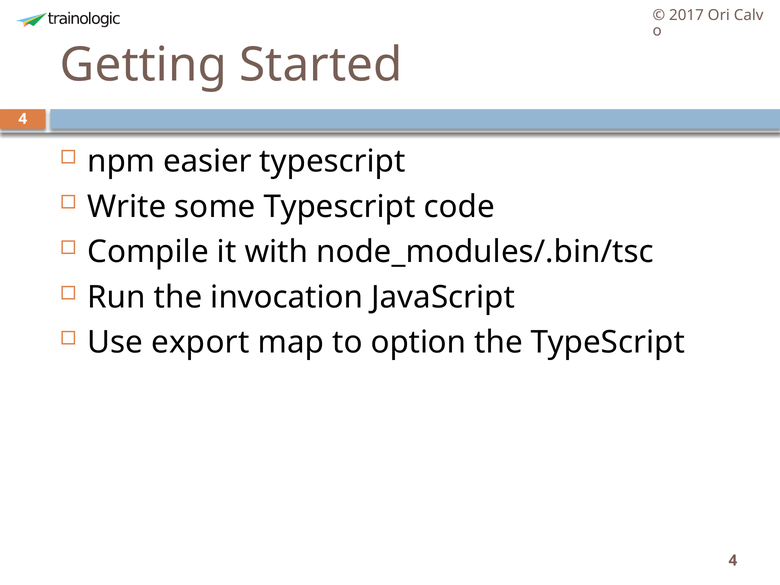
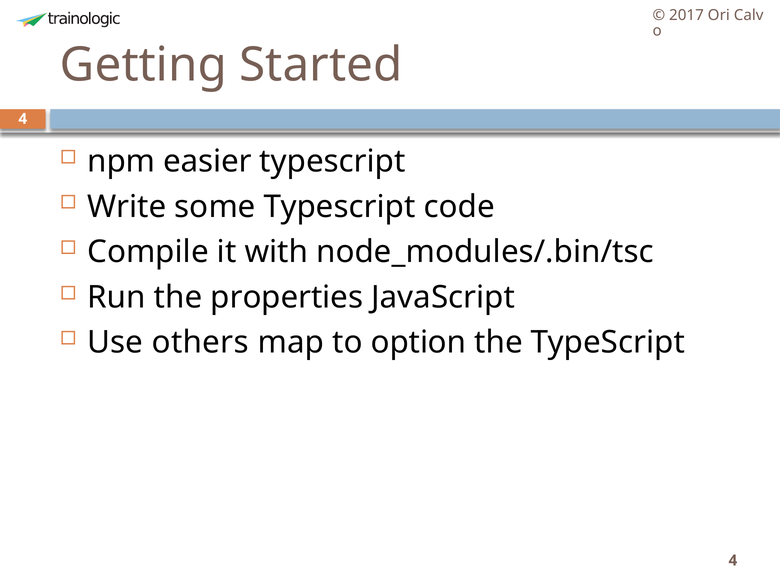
invocation: invocation -> properties (287, 297)
export: export -> others (200, 343)
